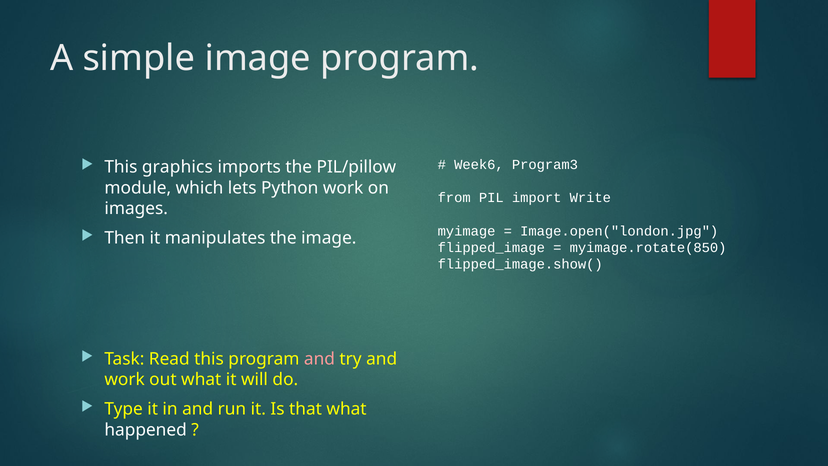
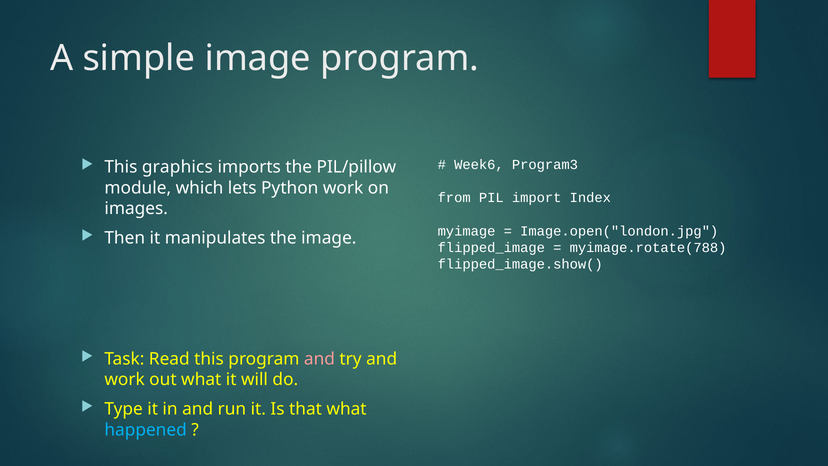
Write: Write -> Index (590, 198)
myimage.rotate(850: myimage.rotate(850 -> myimage.rotate(788 (648, 247)
happened colour: white -> light blue (146, 430)
